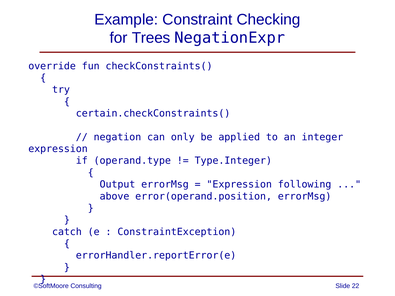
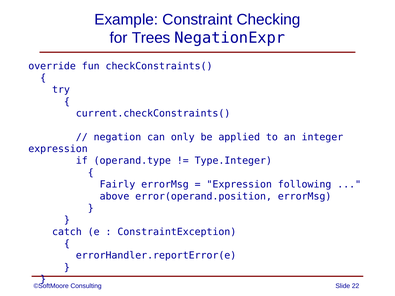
certain.checkConstraints(: certain.checkConstraints( -> current.checkConstraints( (153, 113)
Output: Output -> Fairly (117, 185)
